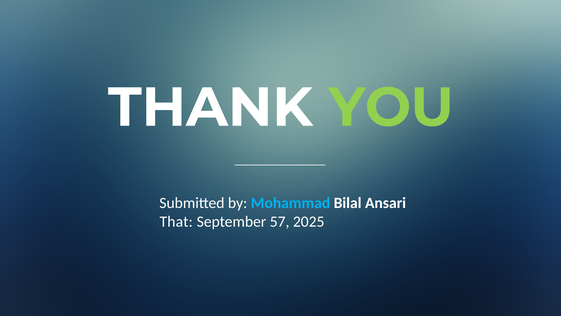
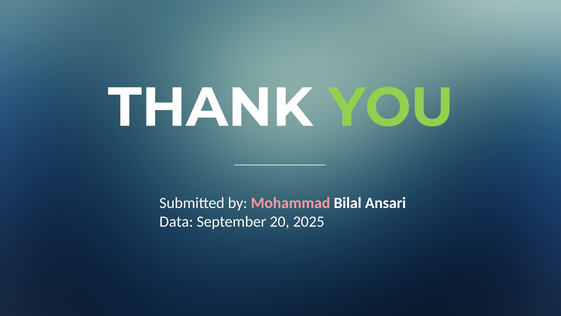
Mohammad colour: light blue -> pink (291, 203)
That: That -> Data (176, 221)
57: 57 -> 20 (280, 221)
